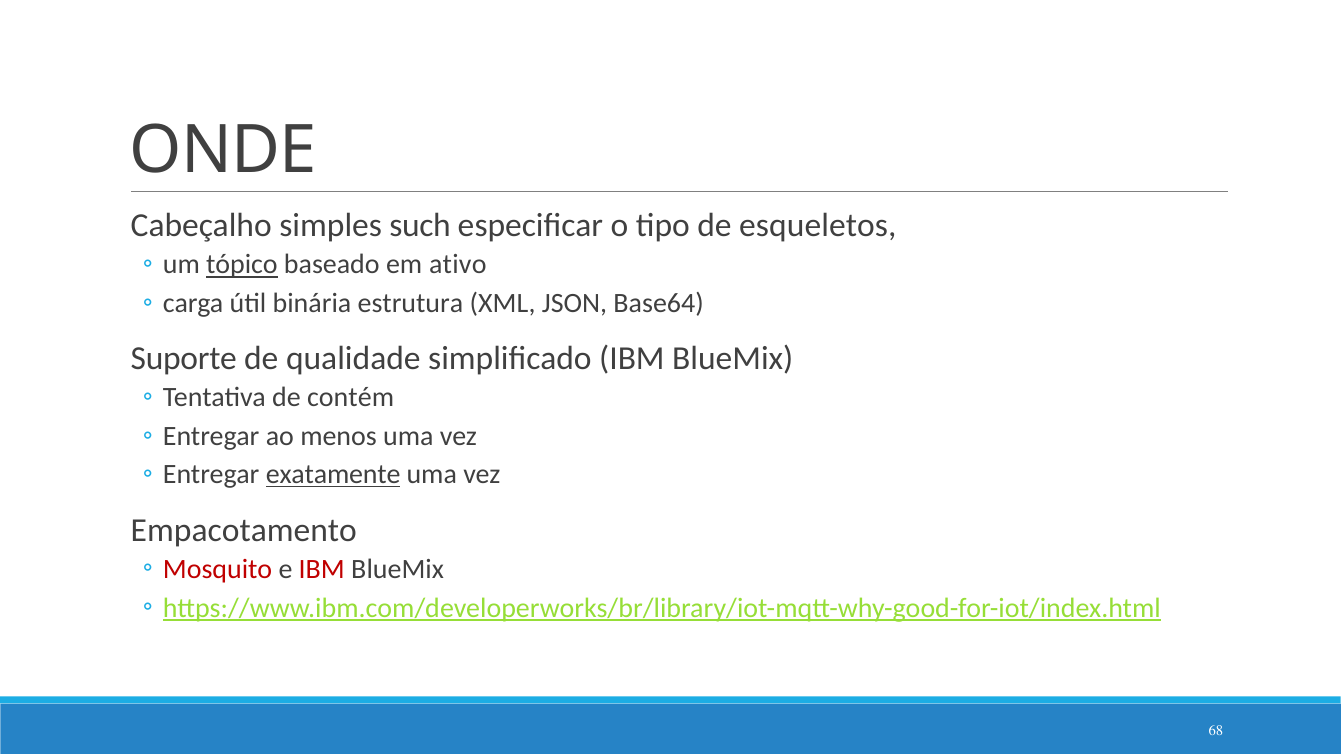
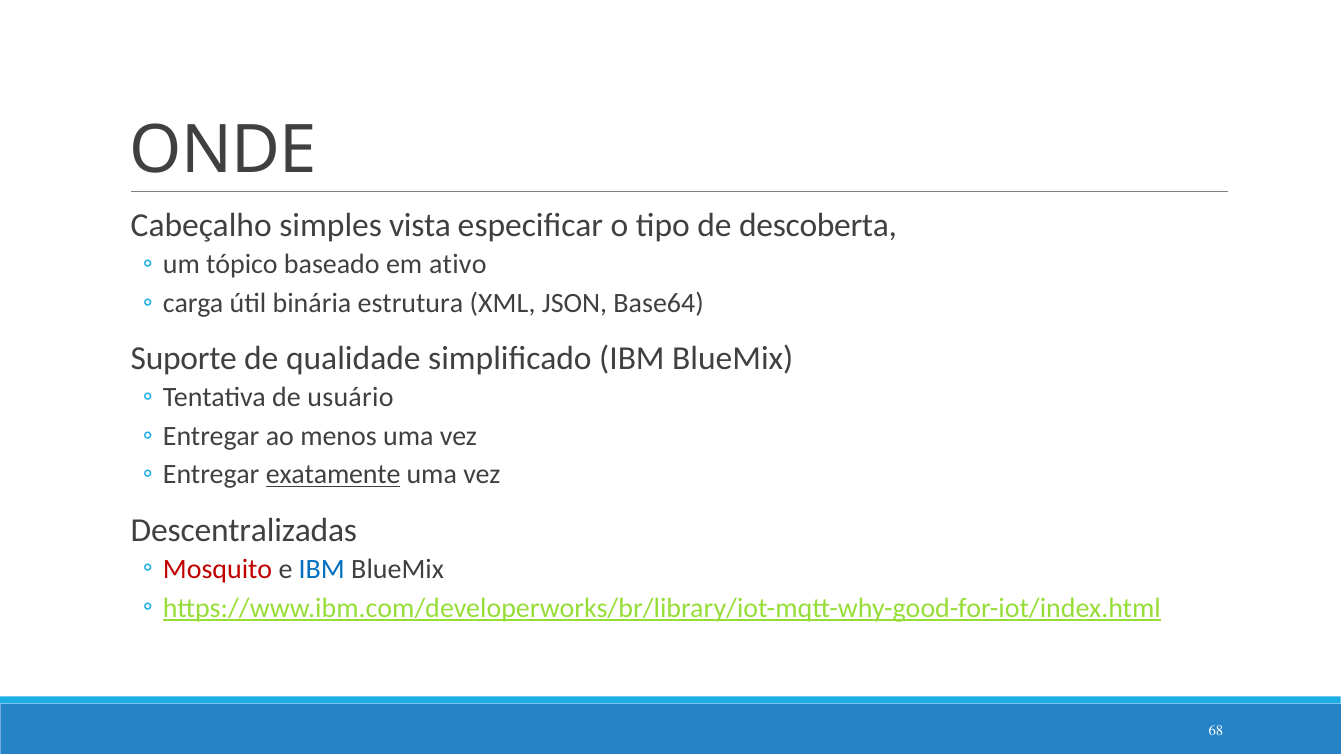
such: such -> vista (420, 226)
esqueletos: esqueletos -> descoberta (818, 226)
tópico underline: present -> none (242, 265)
contém: contém -> usuário (350, 398)
Empacotamento: Empacotamento -> Descentralizadas (244, 530)
IBM colour: red -> blue (322, 569)
